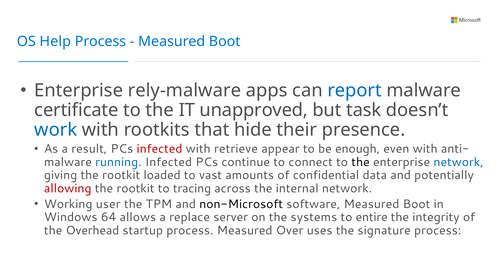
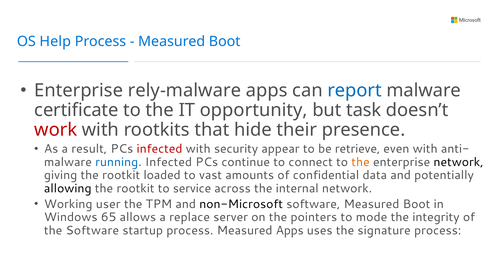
unapproved: unapproved -> opportunity (254, 110)
work colour: blue -> red (56, 130)
retrieve: retrieve -> security (236, 149)
enough: enough -> retrieve (358, 149)
the colour: black -> orange (361, 162)
network colour: blue -> black (459, 162)
allowing colour: red -> black (68, 189)
tracing: tracing -> service (192, 189)
64: 64 -> 65 (109, 218)
systems: systems -> pointers (314, 218)
entire: entire -> mode (372, 218)
the Overhead: Overhead -> Software (92, 231)
Measured Over: Over -> Apps (290, 231)
